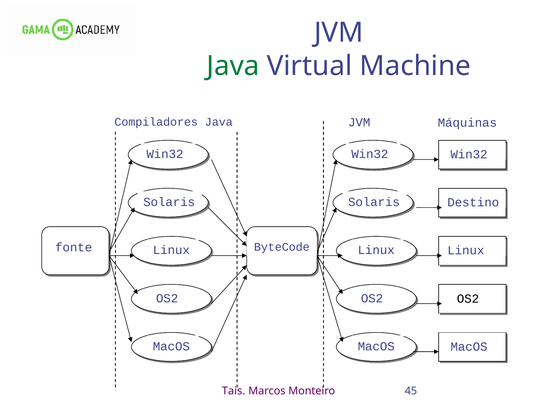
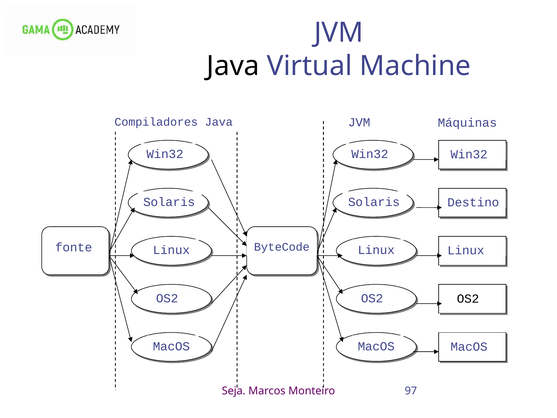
Java colour: green -> black (233, 66)
Tais: Tais -> Seja (234, 391)
45: 45 -> 97 (411, 391)
